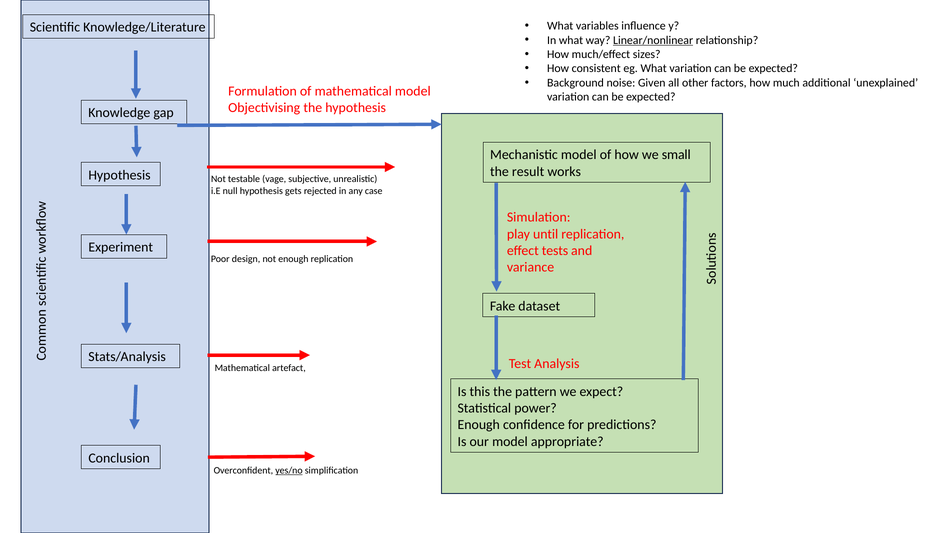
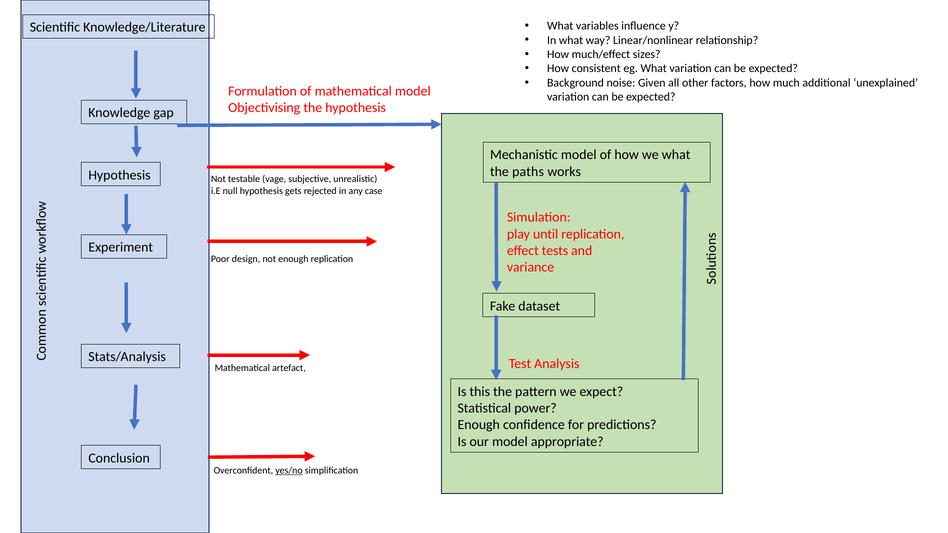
Linear/nonlinear underline: present -> none (653, 40)
we small: small -> what (676, 155)
result: result -> paths (528, 172)
